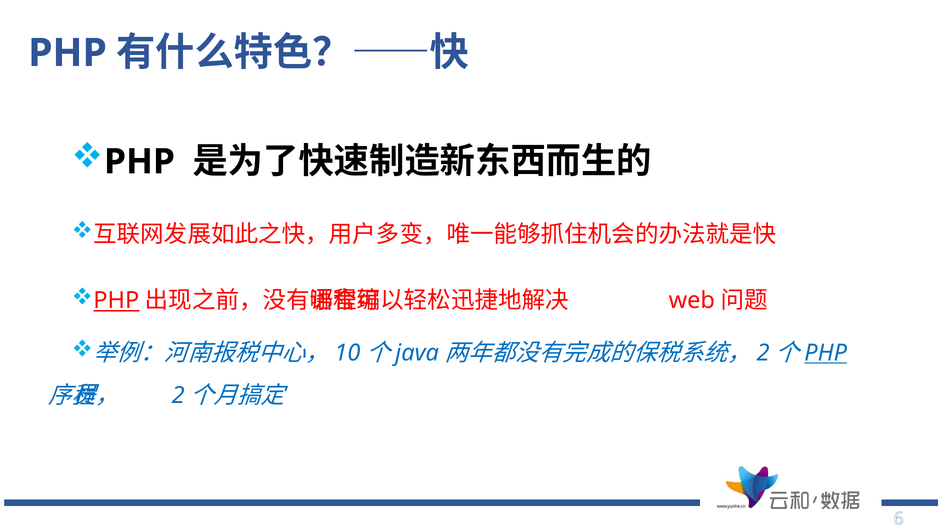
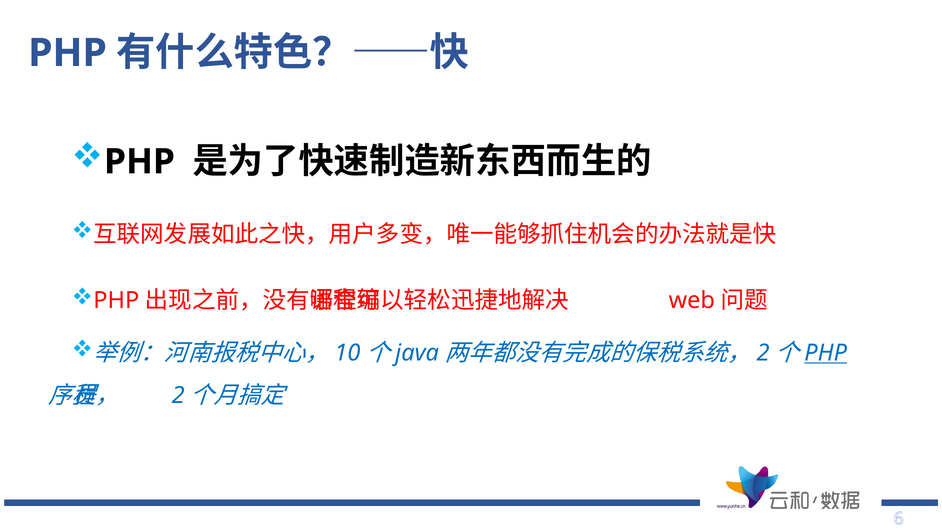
PHP underline: present -> none (116, 301)
